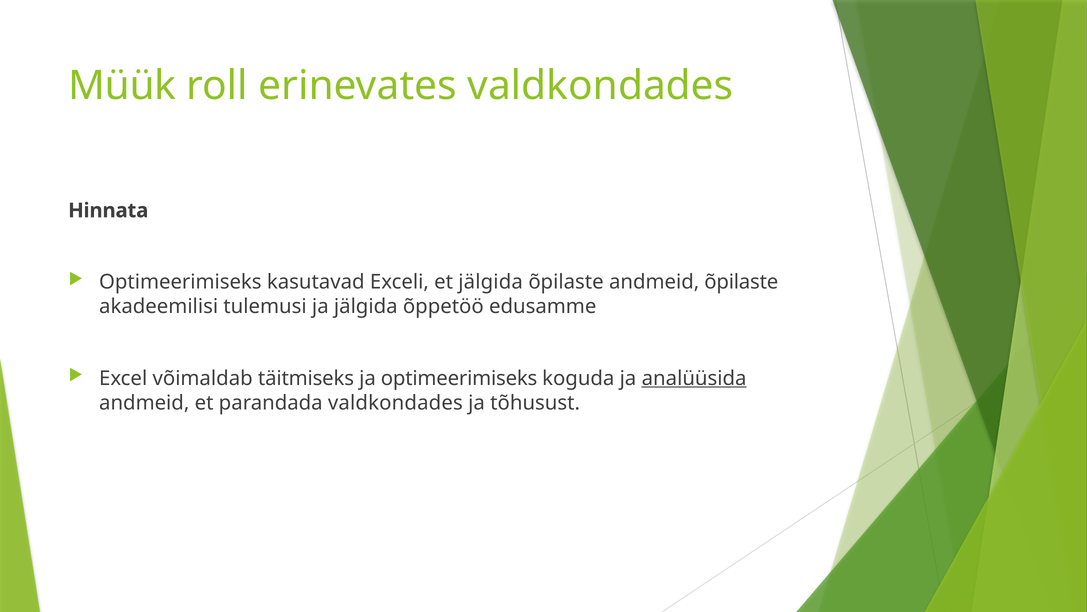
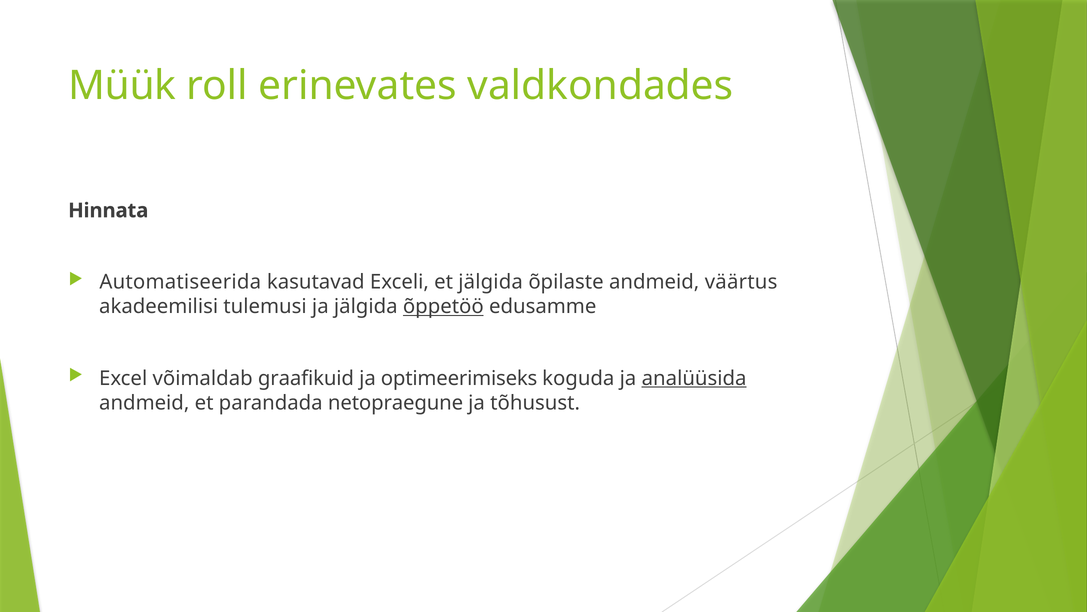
Optimeerimiseks: Optimeerimiseks -> Automatiseerida (180, 282)
andmeid õpilaste: õpilaste -> väärtus (741, 282)
õppetöö underline: none -> present (443, 306)
täitmiseks: täitmiseks -> graafikuid (306, 378)
parandada valdkondades: valdkondades -> netopraegune (396, 402)
